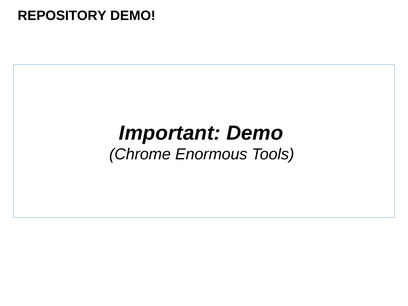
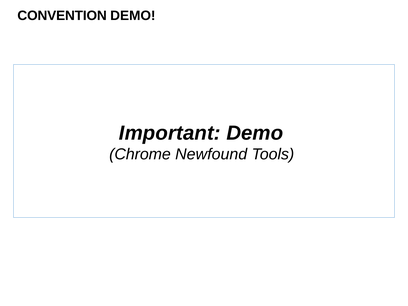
REPOSITORY: REPOSITORY -> CONVENTION (62, 16)
Enormous: Enormous -> Newfound (211, 154)
